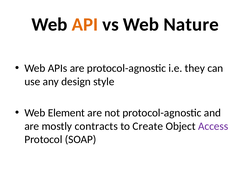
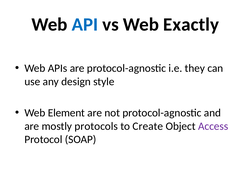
API colour: orange -> blue (85, 25)
Nature: Nature -> Exactly (191, 25)
contracts: contracts -> protocols (96, 126)
